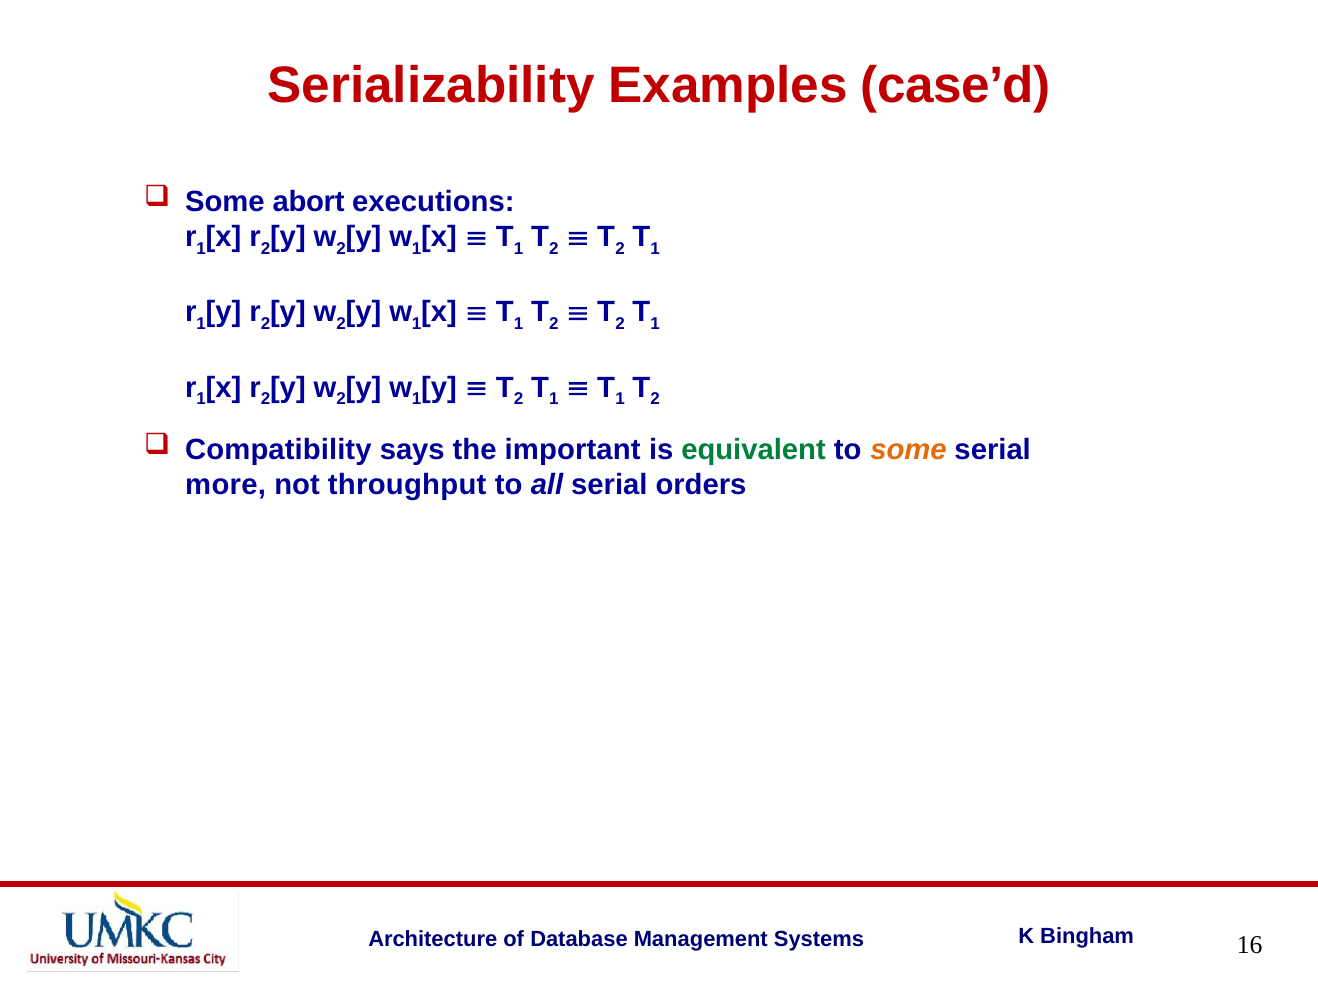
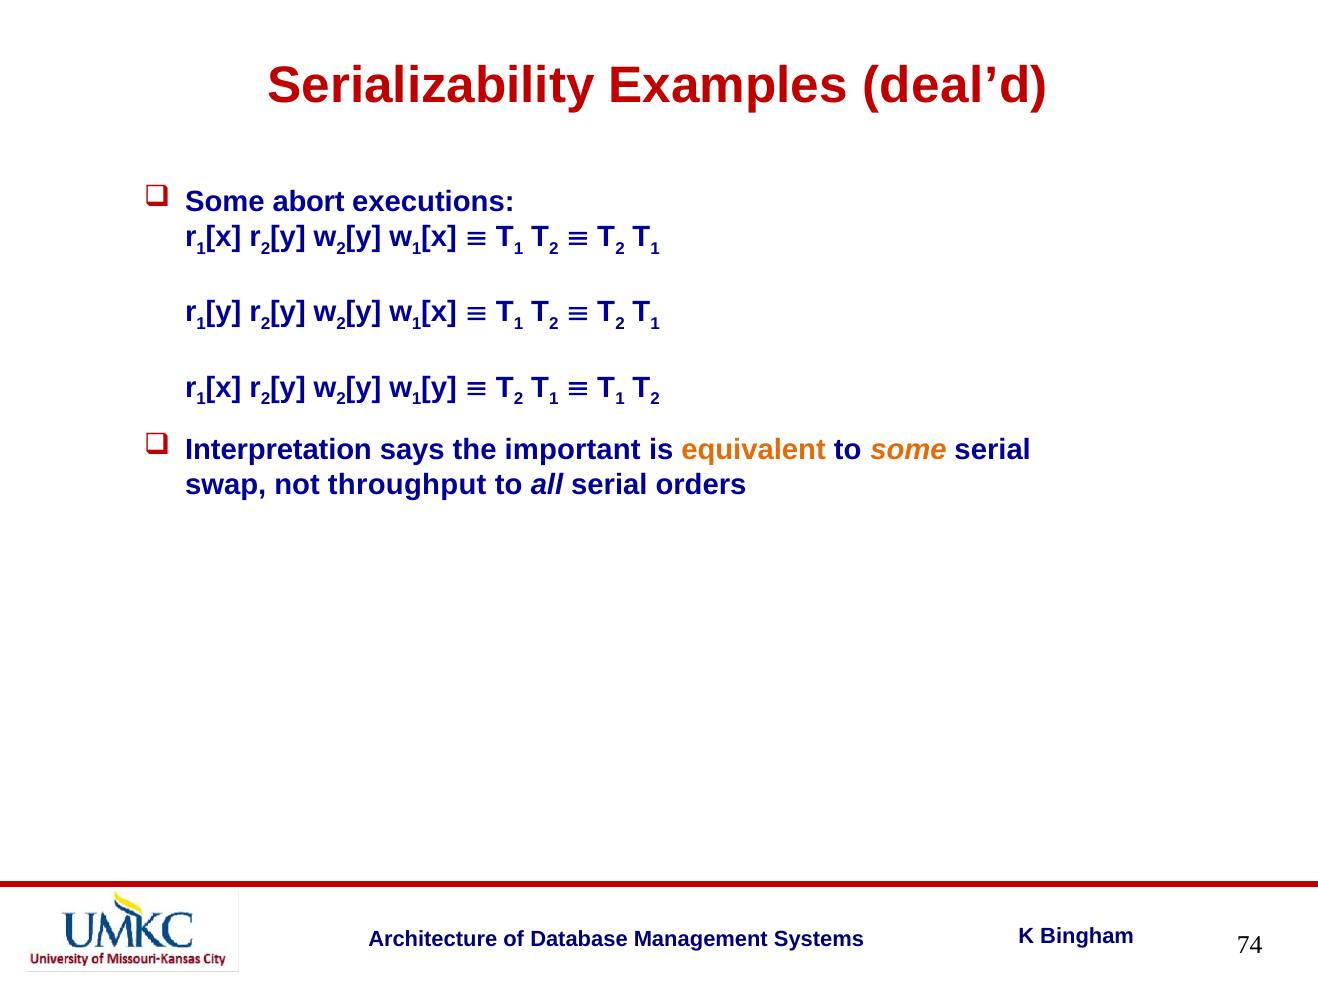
case’d: case’d -> deal’d (955, 86)
Compatibility: Compatibility -> Interpretation (279, 449)
equivalent colour: green -> orange (754, 449)
more: more -> swap (226, 484)
16: 16 -> 74 (1250, 944)
